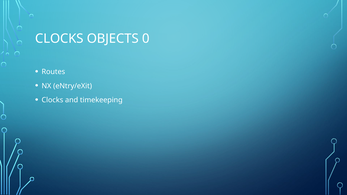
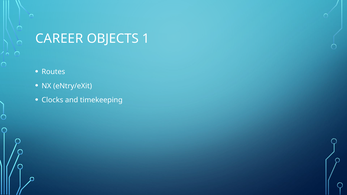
CLOCKS: CLOCKS -> CAREER (59, 39)
0: 0 -> 1 (146, 39)
